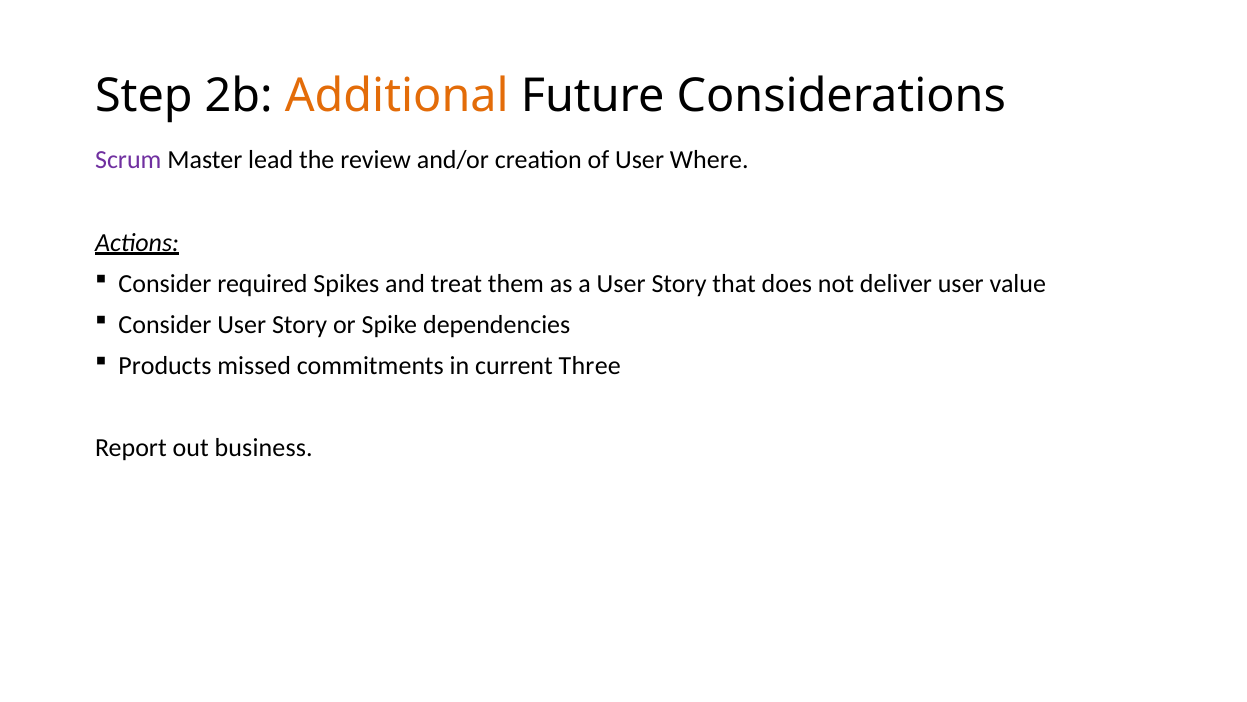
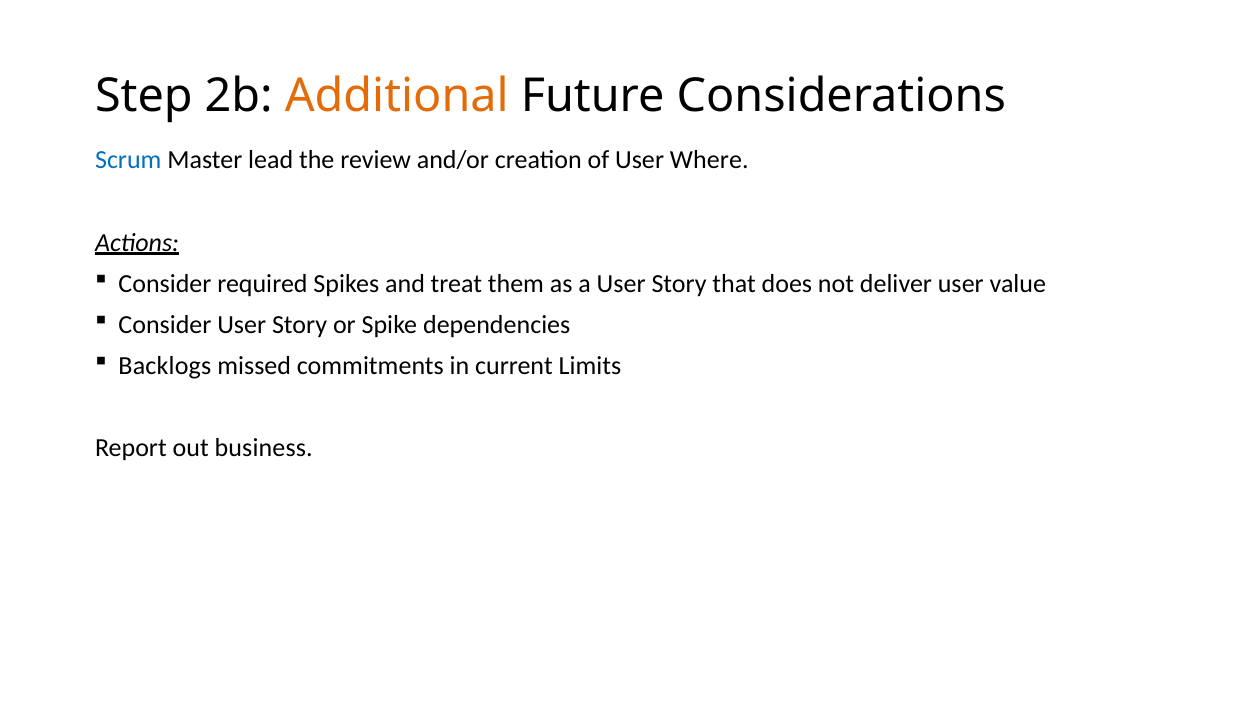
Scrum colour: purple -> blue (128, 160)
Products: Products -> Backlogs (165, 366)
Three: Three -> Limits (590, 366)
